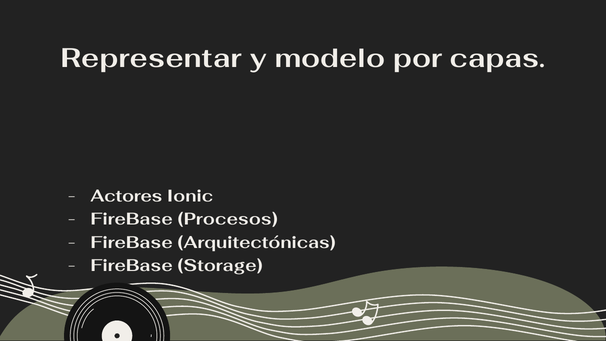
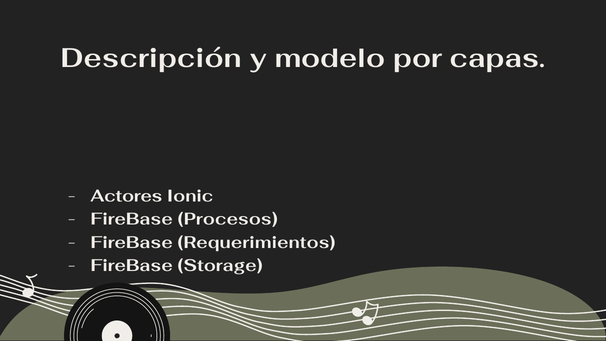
Representar: Representar -> Descripción (151, 58)
Arquitectónicas: Arquitectónicas -> Requerimientos (256, 243)
